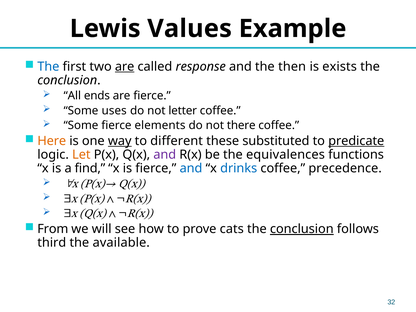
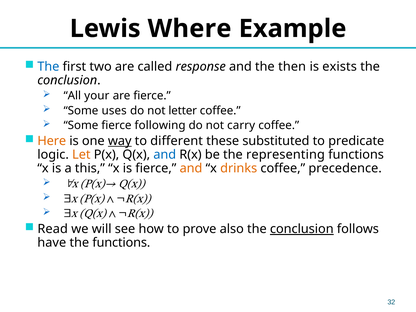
Values: Values -> Where (190, 29)
are underline: present -> none (125, 67)
ends: ends -> your (97, 96)
elements: elements -> following (160, 125)
there: there -> carry (241, 125)
predicate underline: present -> none (356, 141)
and colour: purple -> blue (165, 155)
equivalences: equivalences -> representing (285, 155)
find: find -> this (90, 168)
and colour: blue -> orange (191, 168)
drinks colour: blue -> orange (239, 168)
From: From -> Read (53, 229)
cats: cats -> also (232, 229)
third: third -> have (52, 243)
the available: available -> functions (121, 243)
